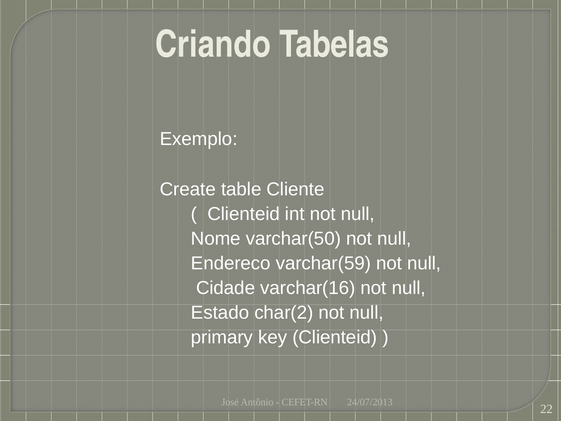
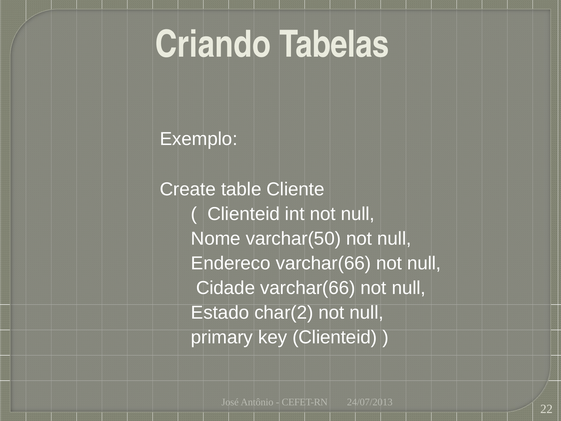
Endereco varchar(59: varchar(59 -> varchar(66 (323, 263)
Cidade varchar(16: varchar(16 -> varchar(66 (308, 288)
